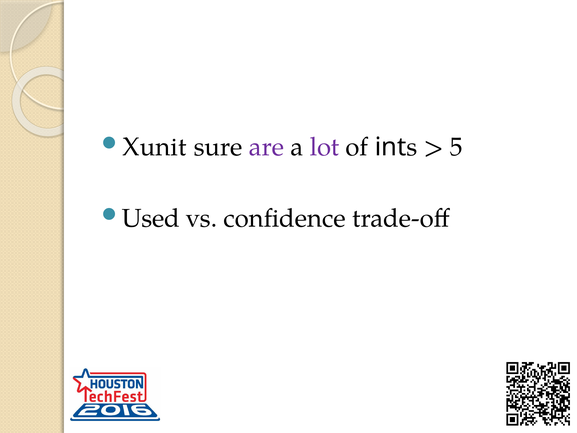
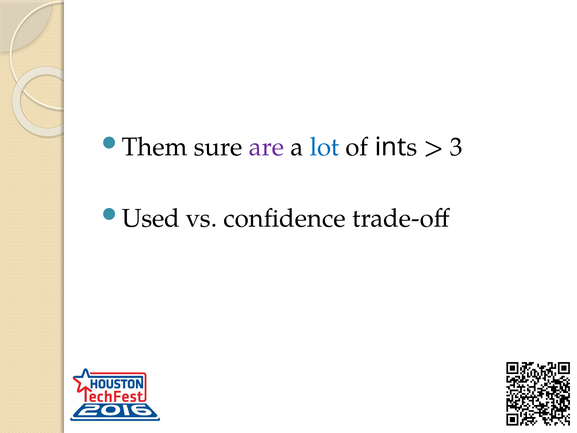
Xunit: Xunit -> Them (155, 147)
lot colour: purple -> blue (325, 147)
5: 5 -> 3 (456, 147)
